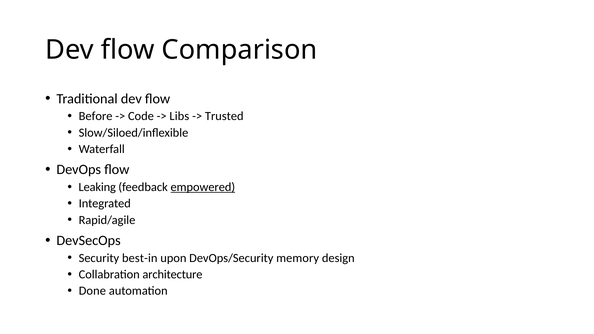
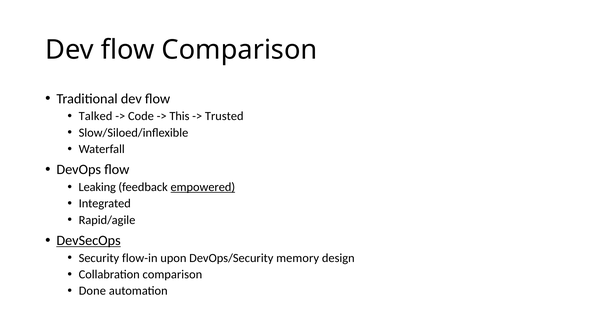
Before: Before -> Talked (96, 116)
Libs: Libs -> This (179, 116)
DevSecOps underline: none -> present (89, 241)
best-in: best-in -> flow-in (140, 258)
Collabration architecture: architecture -> comparison (172, 275)
